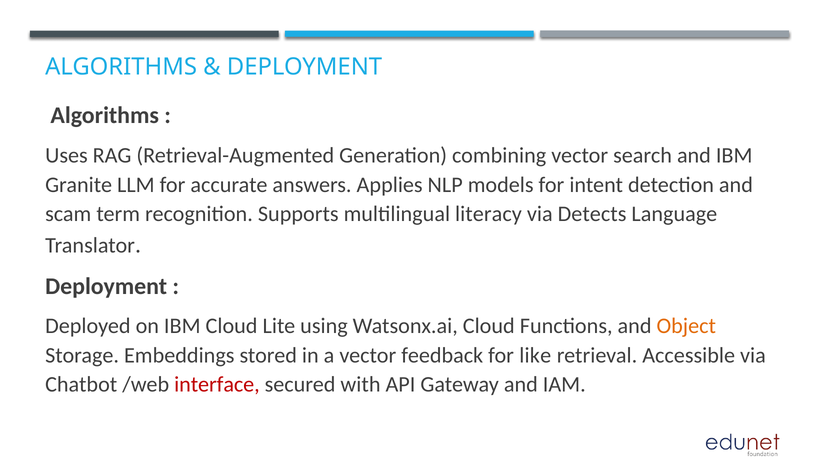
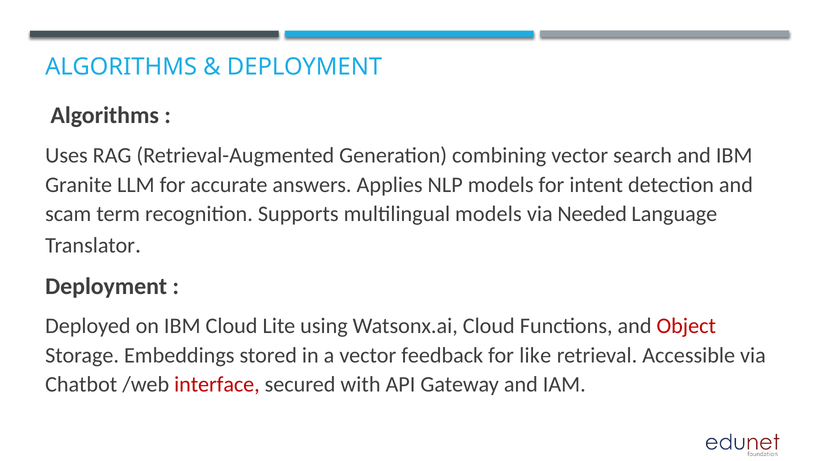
multilingual literacy: literacy -> models (488, 214)
Detects: Detects -> Needed (592, 214)
Object colour: orange -> red (686, 326)
